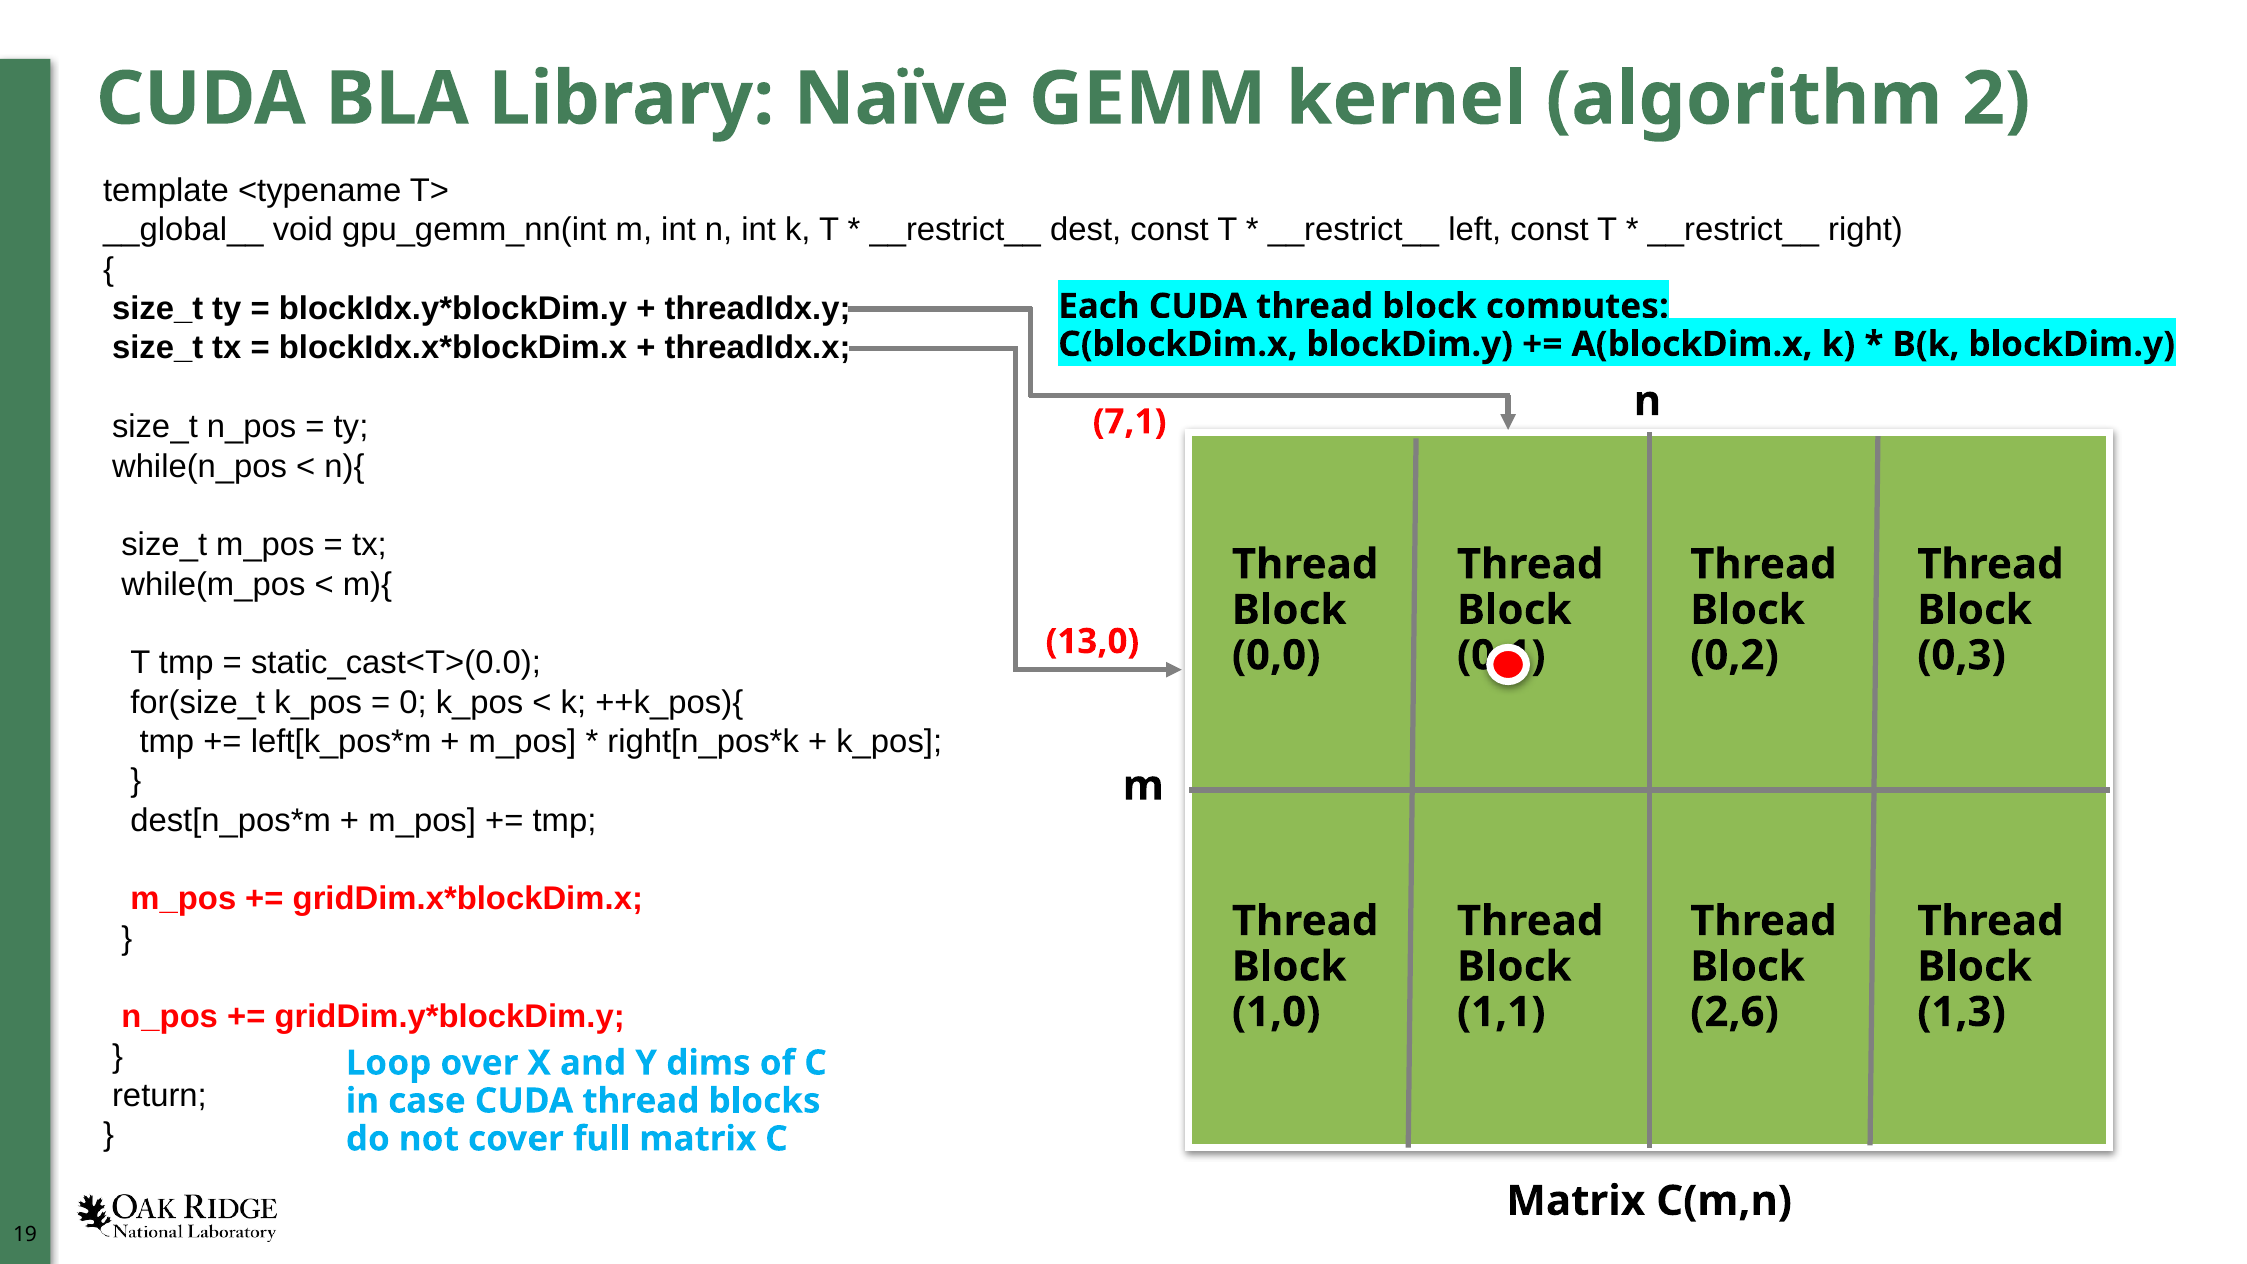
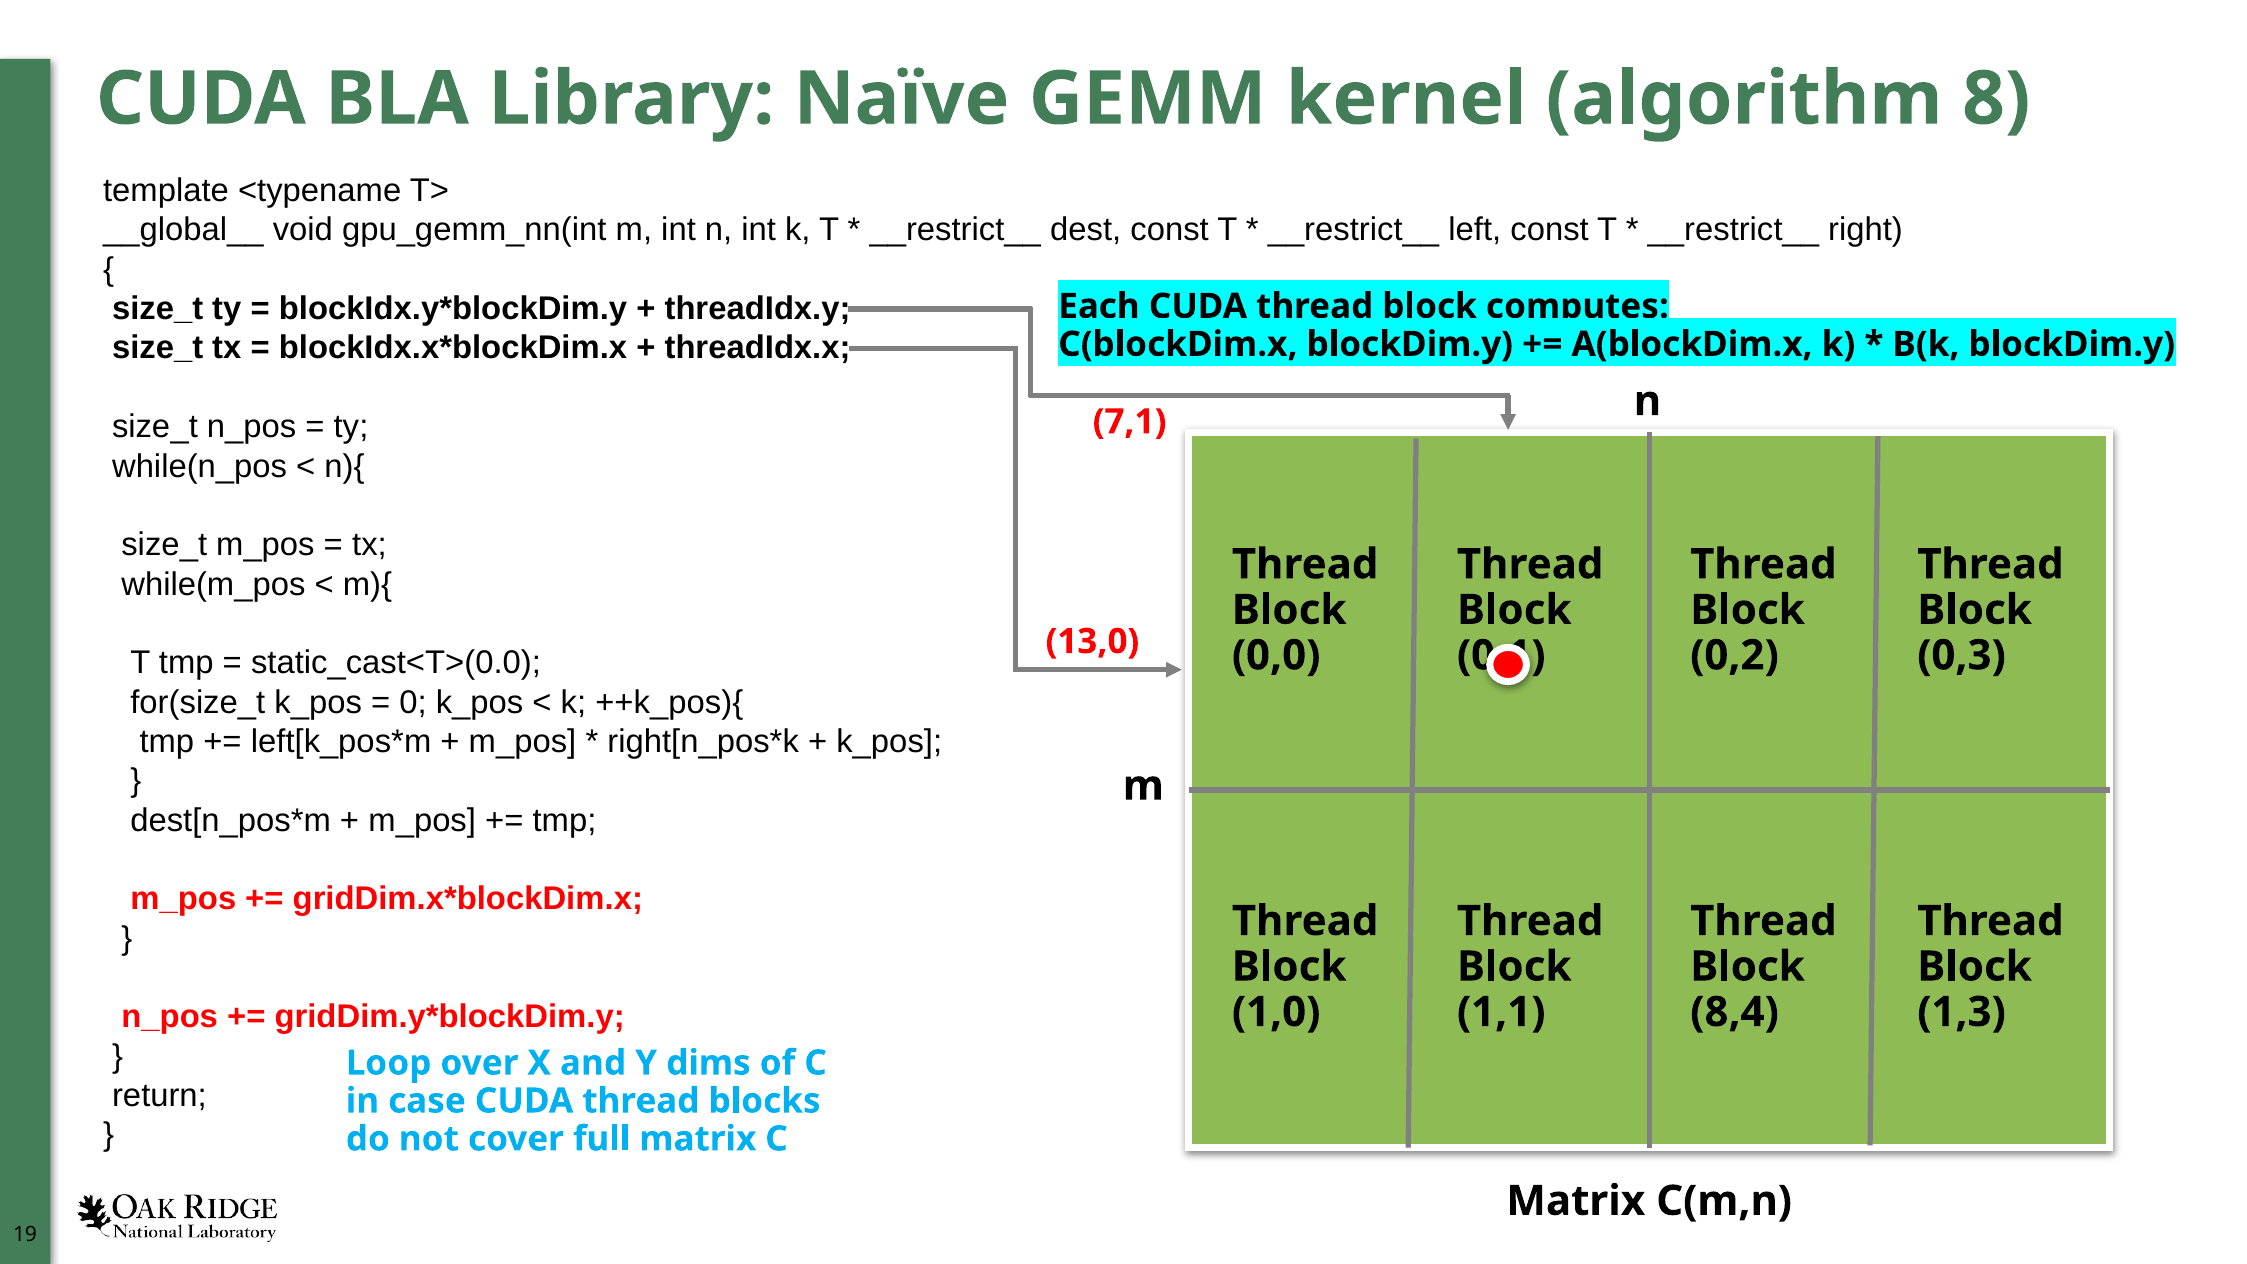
2: 2 -> 8 (1996, 99)
2,6: 2,6 -> 8,4 (1735, 1012)
